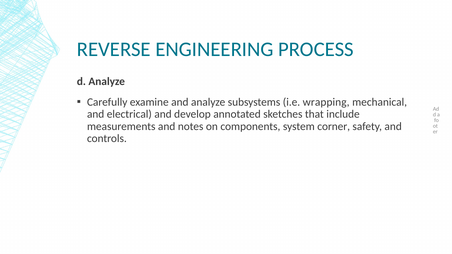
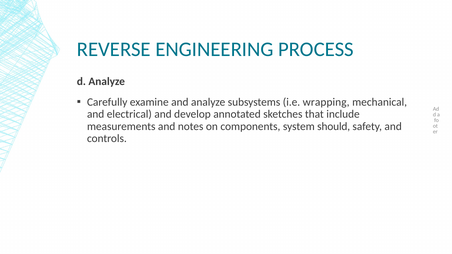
corner: corner -> should (334, 126)
